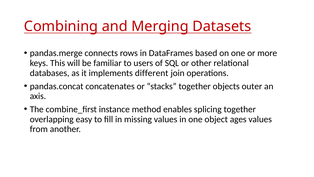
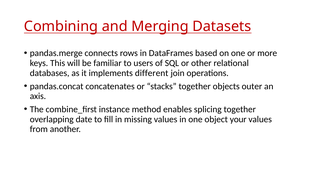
easy: easy -> date (84, 119)
ages: ages -> your (238, 119)
